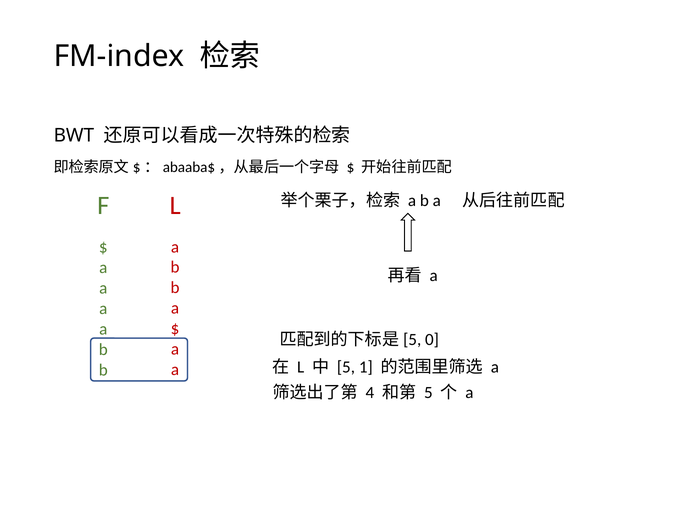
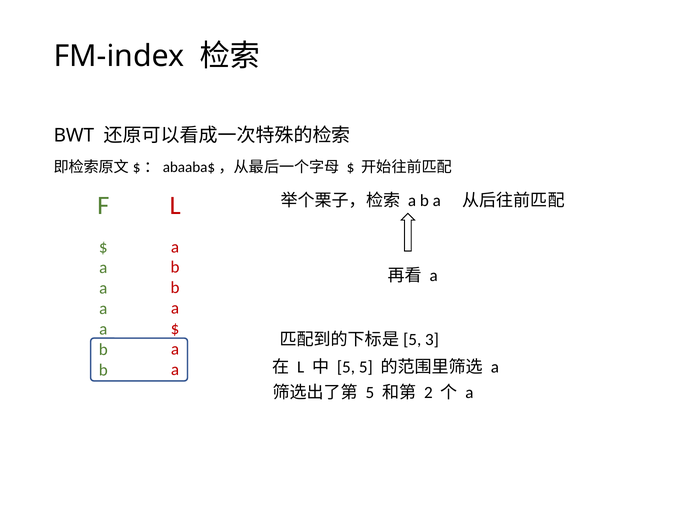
0: 0 -> 3 (432, 339)
5 1: 1 -> 5 (366, 367)
4: 4 -> 5 (370, 392)
5: 5 -> 2 (428, 392)
